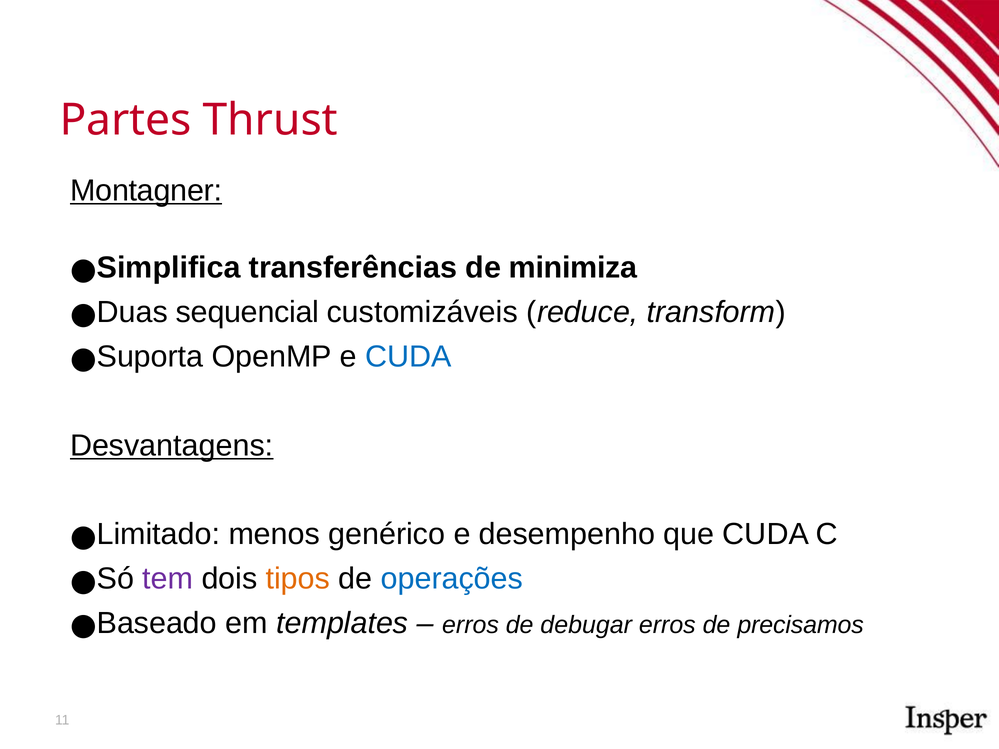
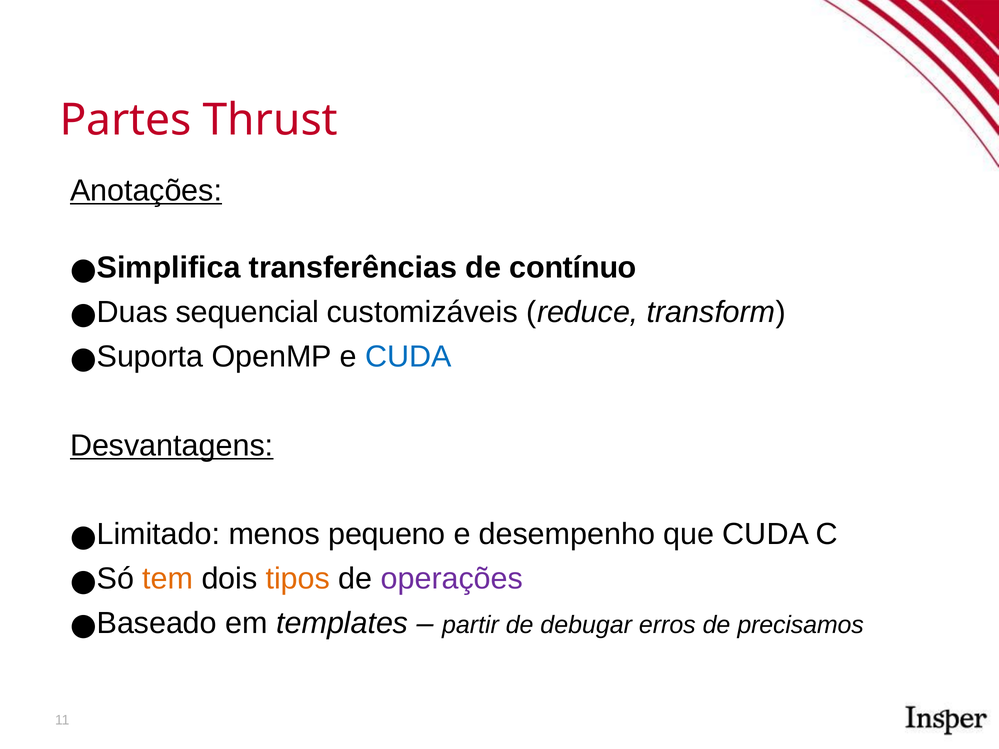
Montagner: Montagner -> Anotações (146, 191)
minimiza: minimiza -> contínuo (573, 268)
genérico: genérico -> pequeno (387, 535)
tem colour: purple -> orange (168, 579)
operações colour: blue -> purple (452, 579)
erros: erros -> partir (470, 625)
